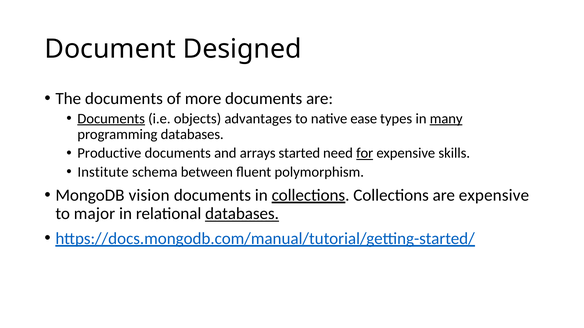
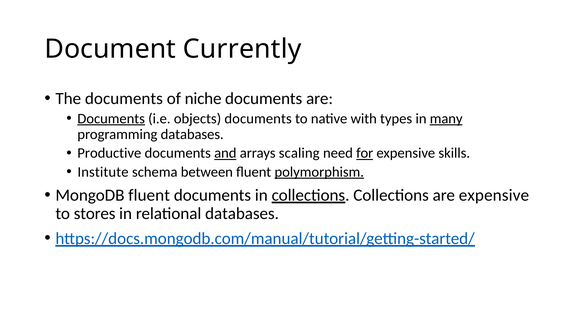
Designed: Designed -> Currently (242, 49)
more: more -> niche (203, 99)
objects advantages: advantages -> documents (258, 119)
ease: ease -> with (364, 119)
and underline: none -> present (225, 153)
started: started -> scaling (299, 153)
polymorphism underline: none -> present (319, 172)
MongoDB vision: vision -> fluent (149, 196)
major: major -> stores (95, 214)
databases underline: present -> none (242, 214)
